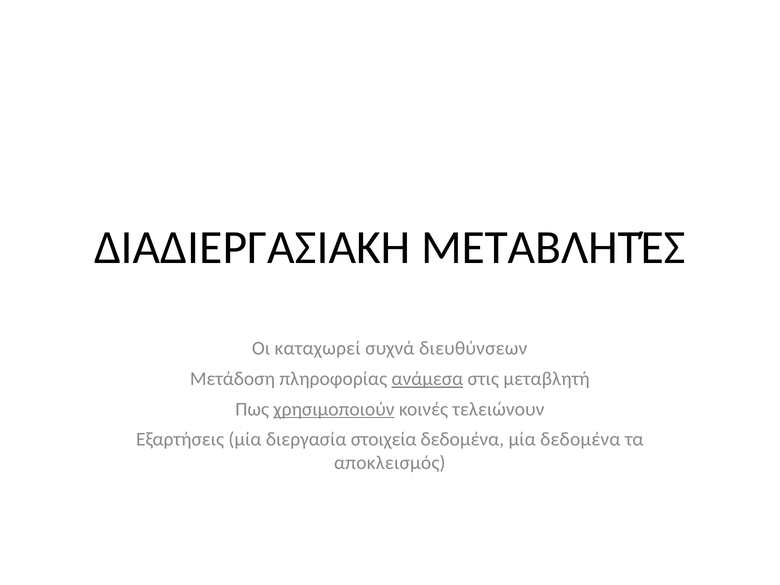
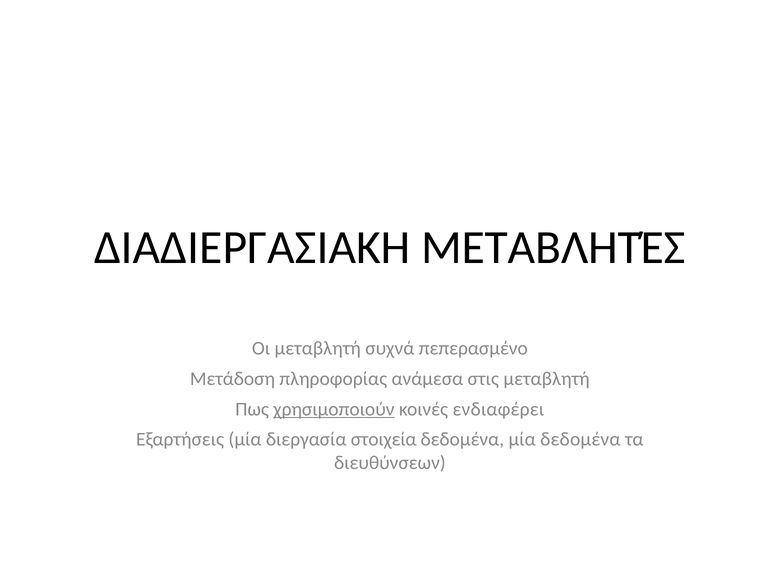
Οι καταχωρεί: καταχωρεί -> μεταβλητή (318, 348)
διευθύνσεων: διευθύνσεων -> πεπερασμένο (473, 348)
ανάμεσα underline: present -> none (427, 379)
τελειώνουν: τελειώνουν -> ενδιαφέρει (498, 409)
αποκλεισμός: αποκλεισμός -> διευθύνσεων (390, 463)
